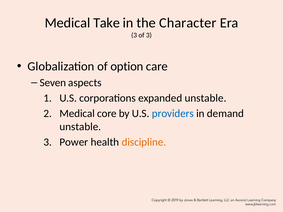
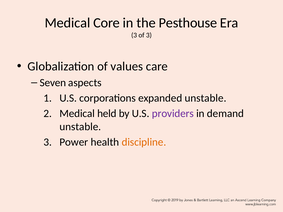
Take: Take -> Core (107, 23)
Character: Character -> Pesthouse (188, 23)
option: option -> values (127, 66)
core: core -> held (107, 114)
providers colour: blue -> purple (173, 114)
